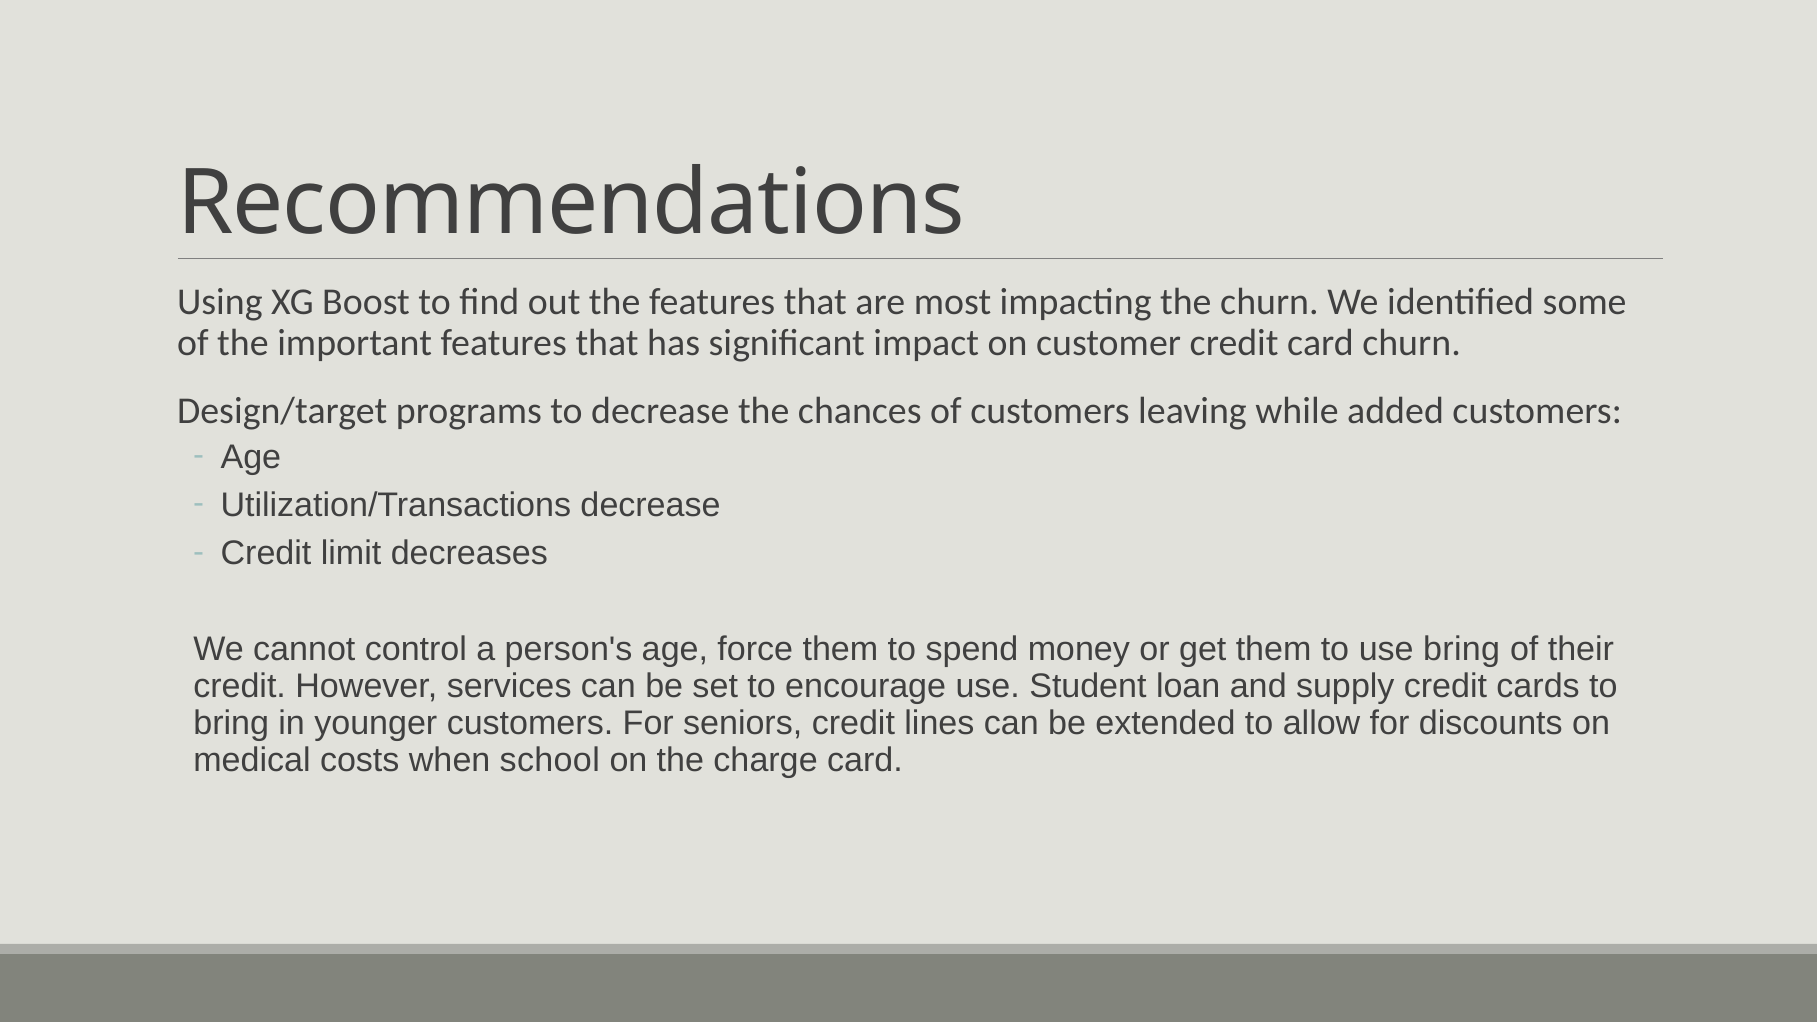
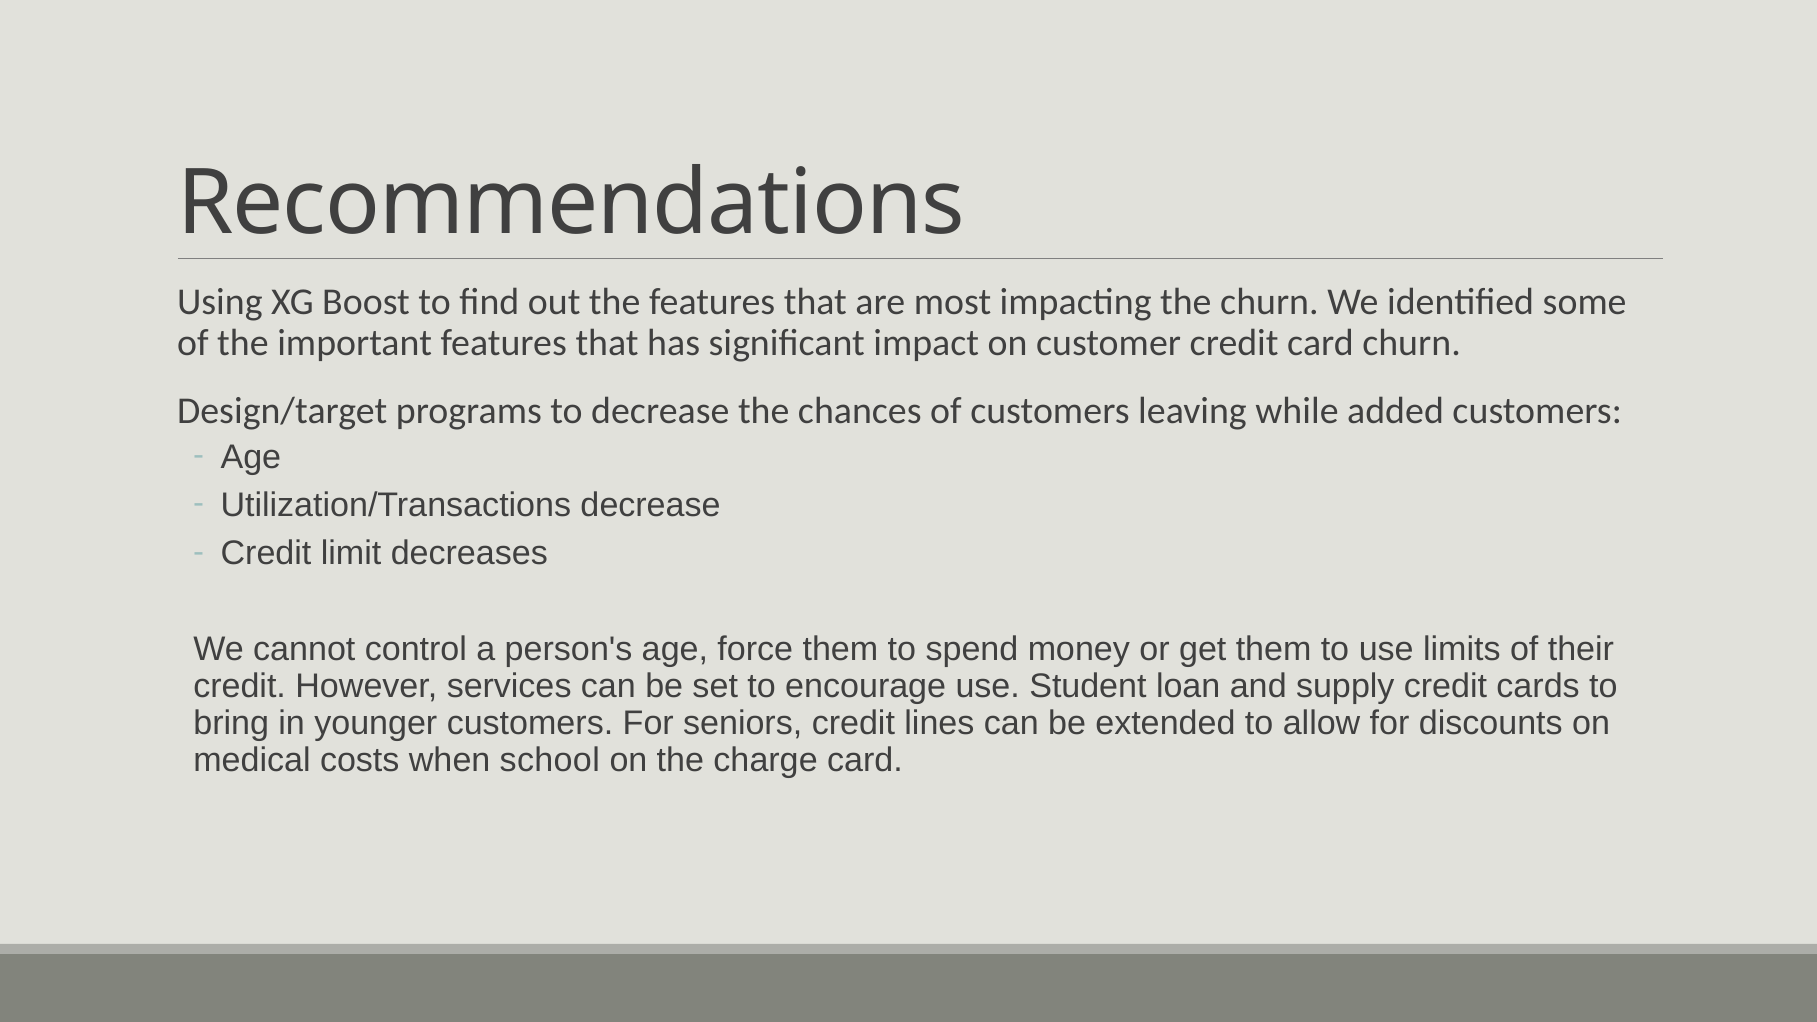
use bring: bring -> limits (1462, 650)
